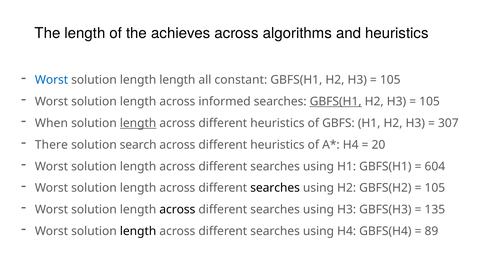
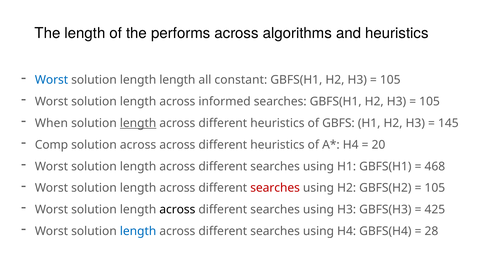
achieves: achieves -> performs (181, 33)
GBFS(H1 underline: present -> none (336, 102)
307: 307 -> 145 (448, 123)
There: There -> Comp (51, 145)
solution search: search -> across (138, 145)
604: 604 -> 468 (435, 166)
searches colour: black -> red (275, 188)
135: 135 -> 425 (435, 210)
length colour: black -> blue (138, 231)
89: 89 -> 28 (431, 231)
